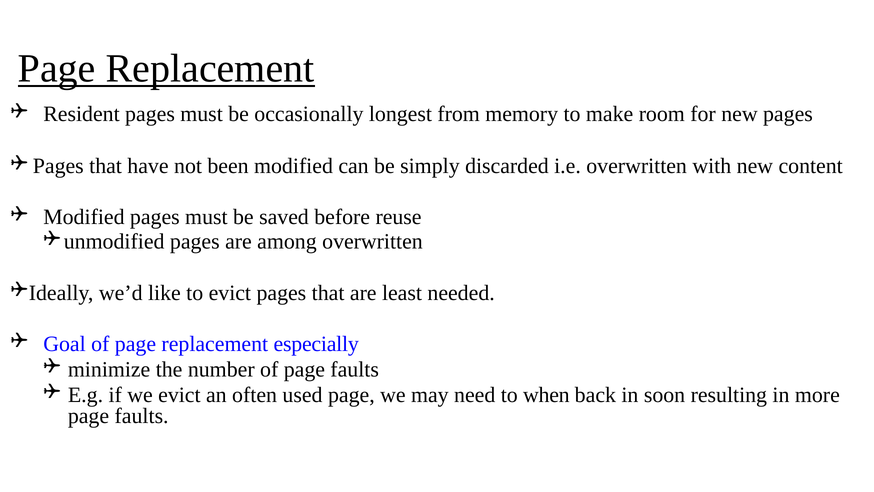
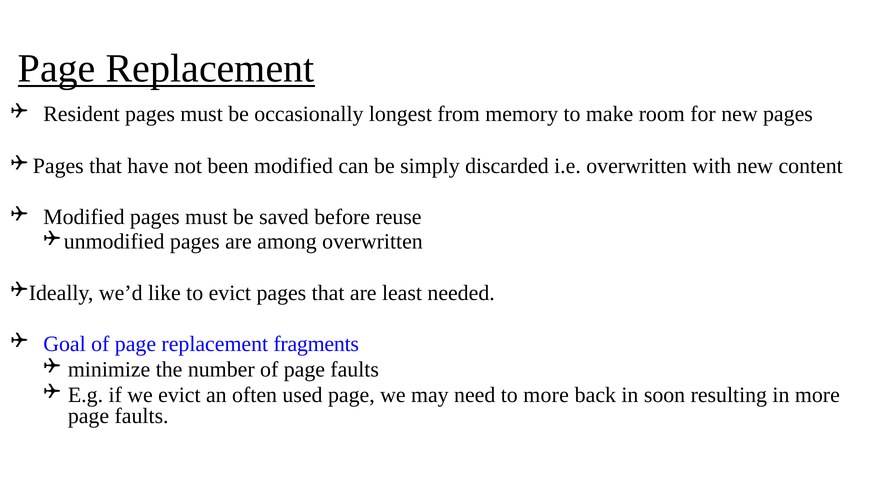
especially: especially -> fragments (316, 344)
to when: when -> more (546, 395)
